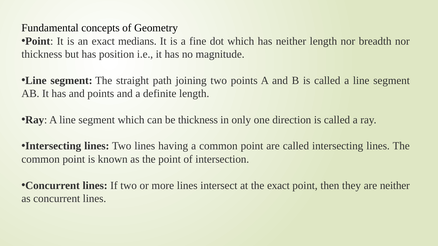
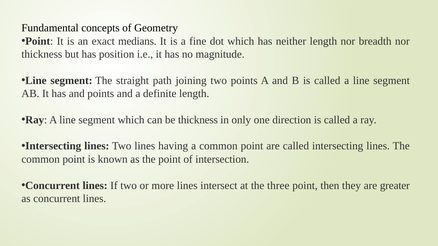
the exact: exact -> three (278, 186)
are neither: neither -> greater (395, 186)
